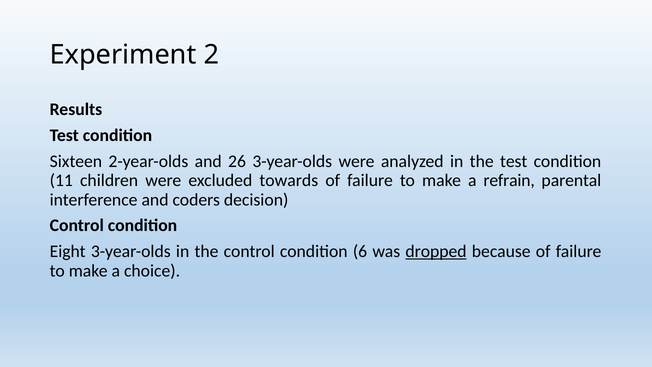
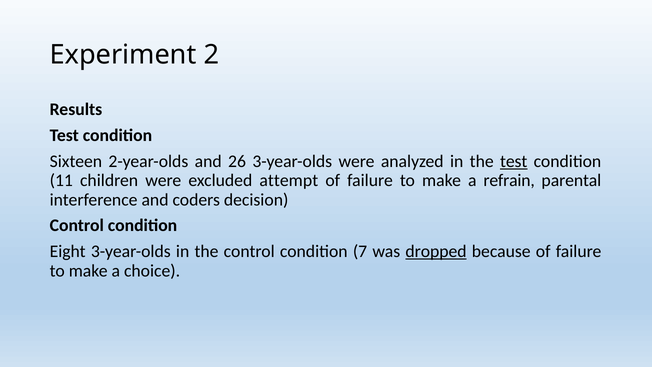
test underline: none -> present (514, 161)
towards: towards -> attempt (289, 180)
6: 6 -> 7 (360, 251)
